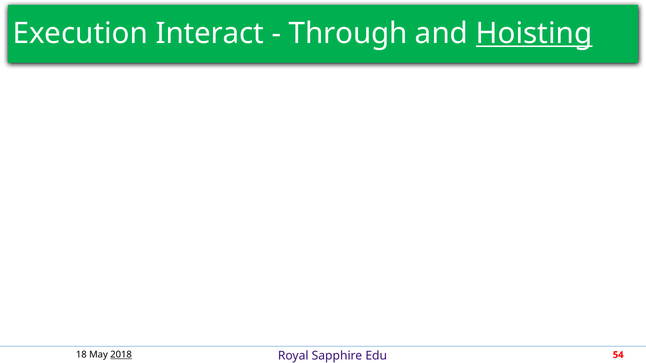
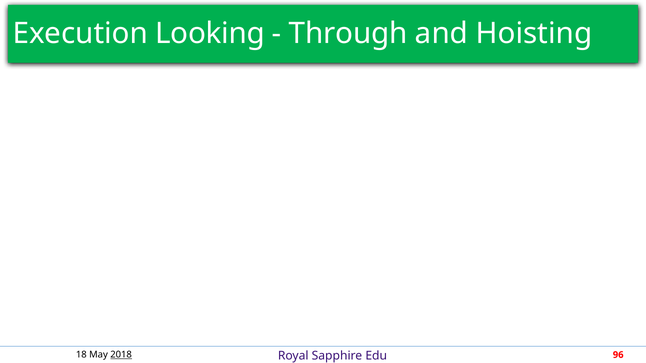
Interact: Interact -> Looking (210, 34)
Hoisting underline: present -> none (534, 34)
54: 54 -> 96 (618, 355)
